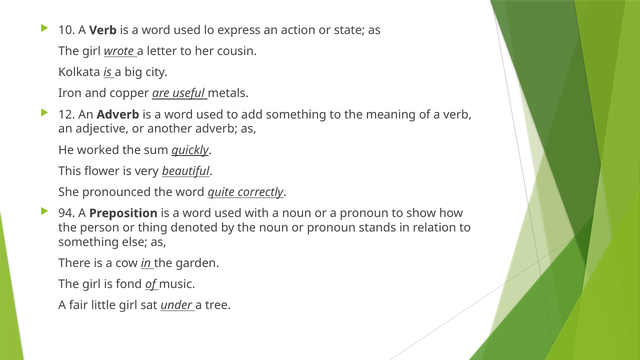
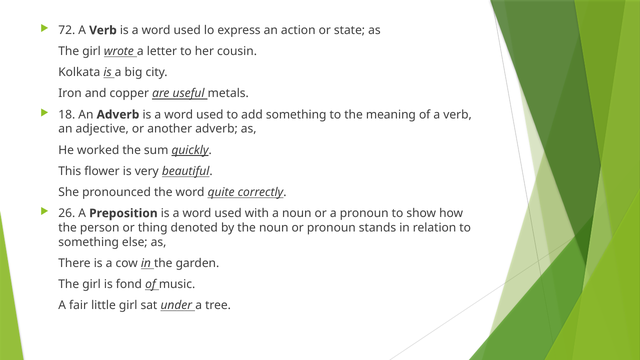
10: 10 -> 72 (67, 30)
12: 12 -> 18 (67, 115)
94: 94 -> 26 (67, 213)
